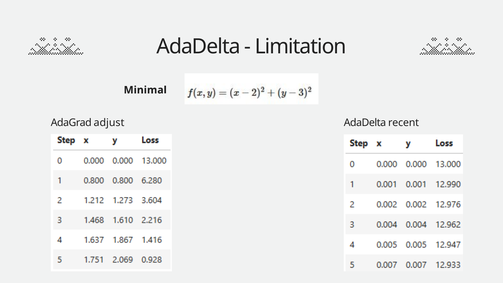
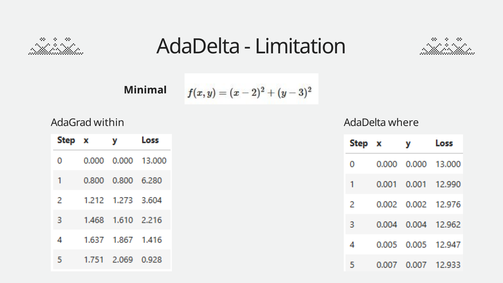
adjust: adjust -> within (109, 123)
recent: recent -> where (403, 123)
